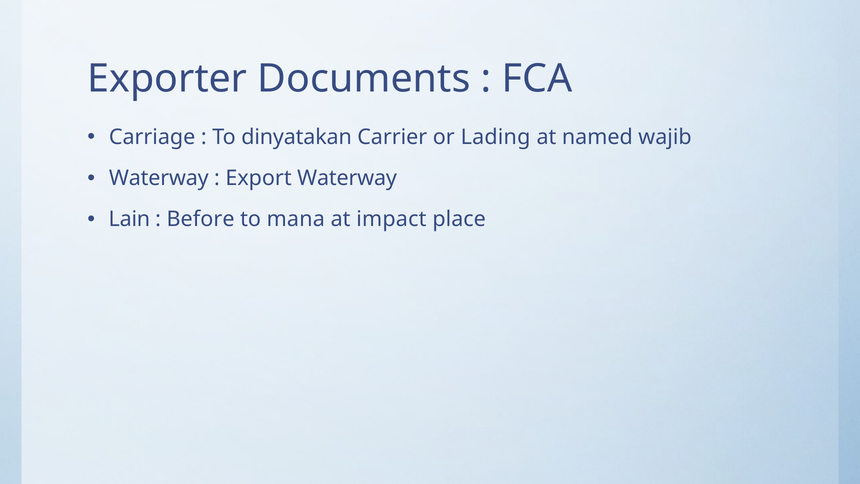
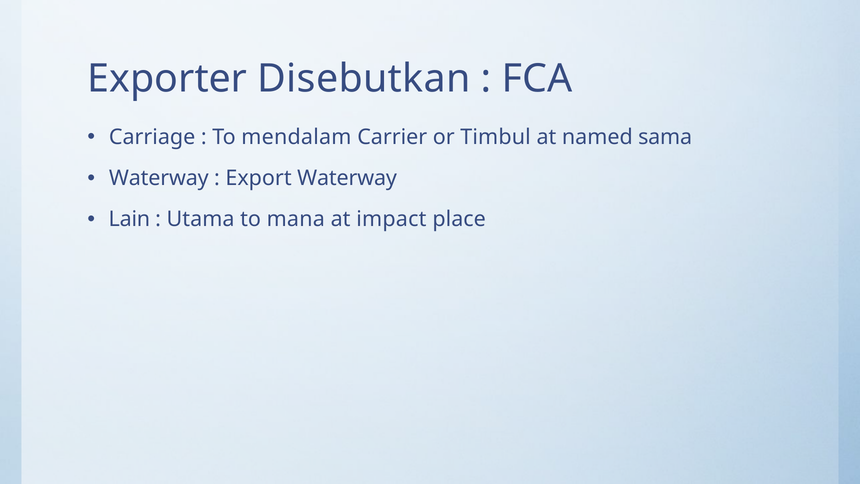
Documents: Documents -> Disebutkan (364, 79)
dinyatakan: dinyatakan -> mendalam (296, 137)
Lading: Lading -> Timbul (496, 137)
wajib: wajib -> sama (665, 137)
Before: Before -> Utama (201, 219)
